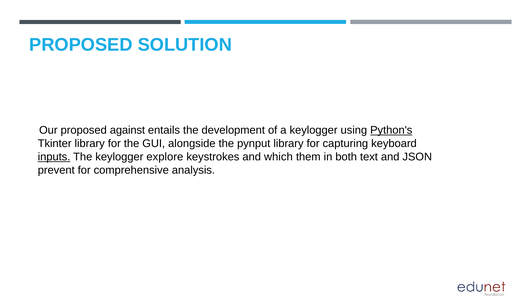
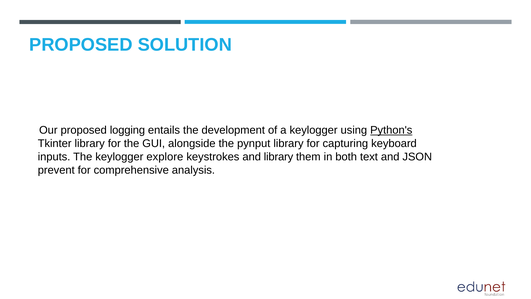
against: against -> logging (127, 130)
inputs underline: present -> none (54, 157)
and which: which -> library (279, 157)
